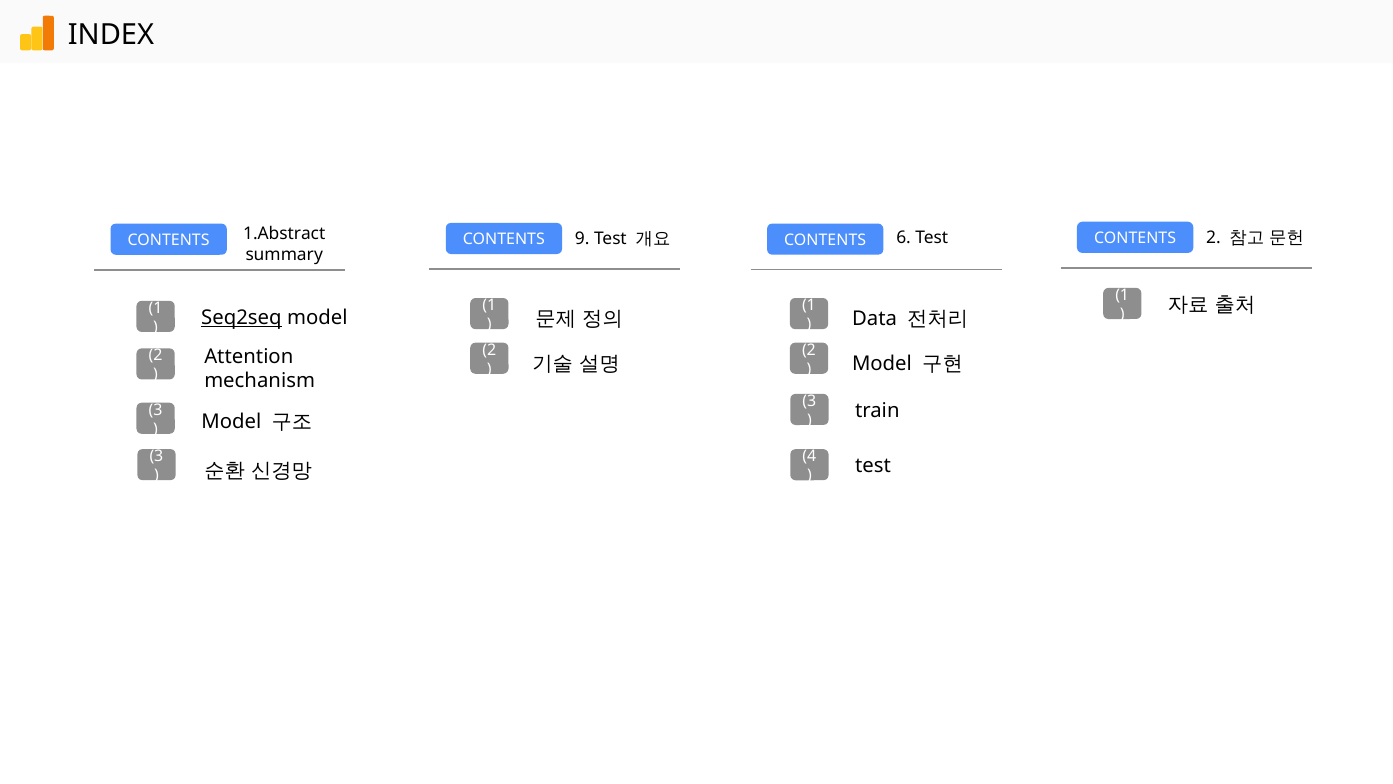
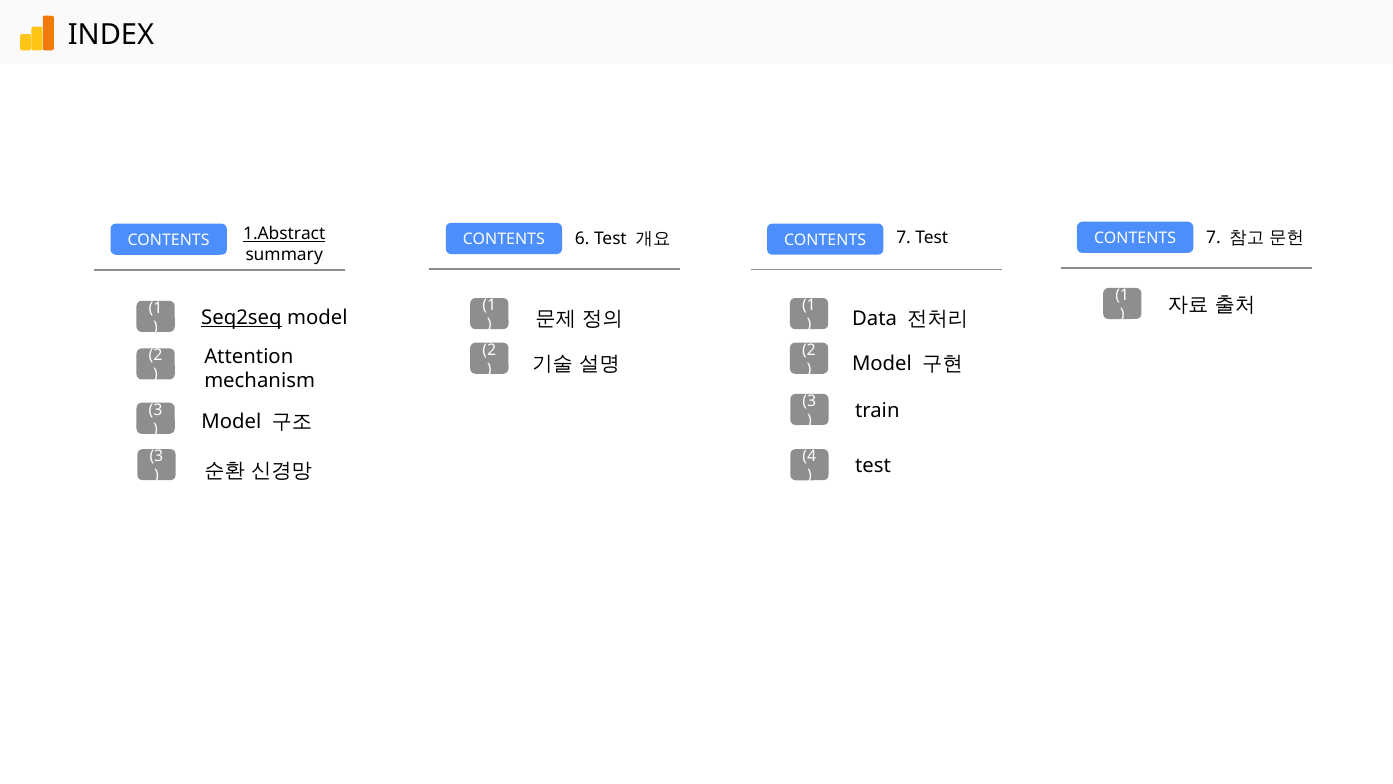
9: 9 -> 6 (582, 239)
2: 2 -> 7 (1213, 238)
6: 6 -> 7 (904, 238)
1.Abstract underline: none -> present (284, 234)
